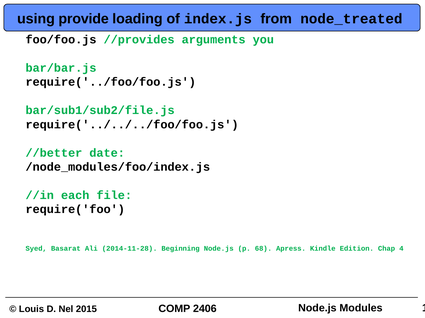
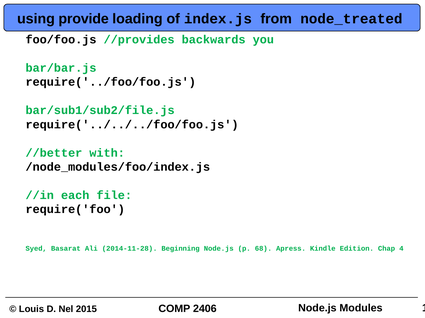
arguments: arguments -> backwards (214, 40)
date: date -> with (107, 153)
